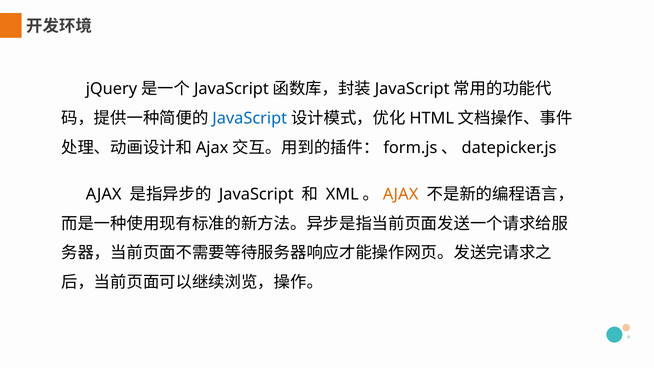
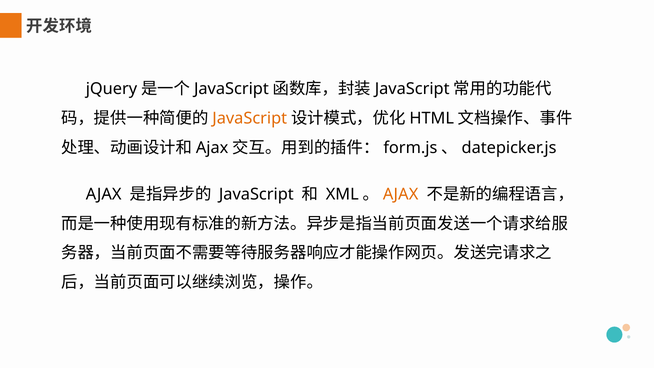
JavaScript colour: blue -> orange (250, 118)
